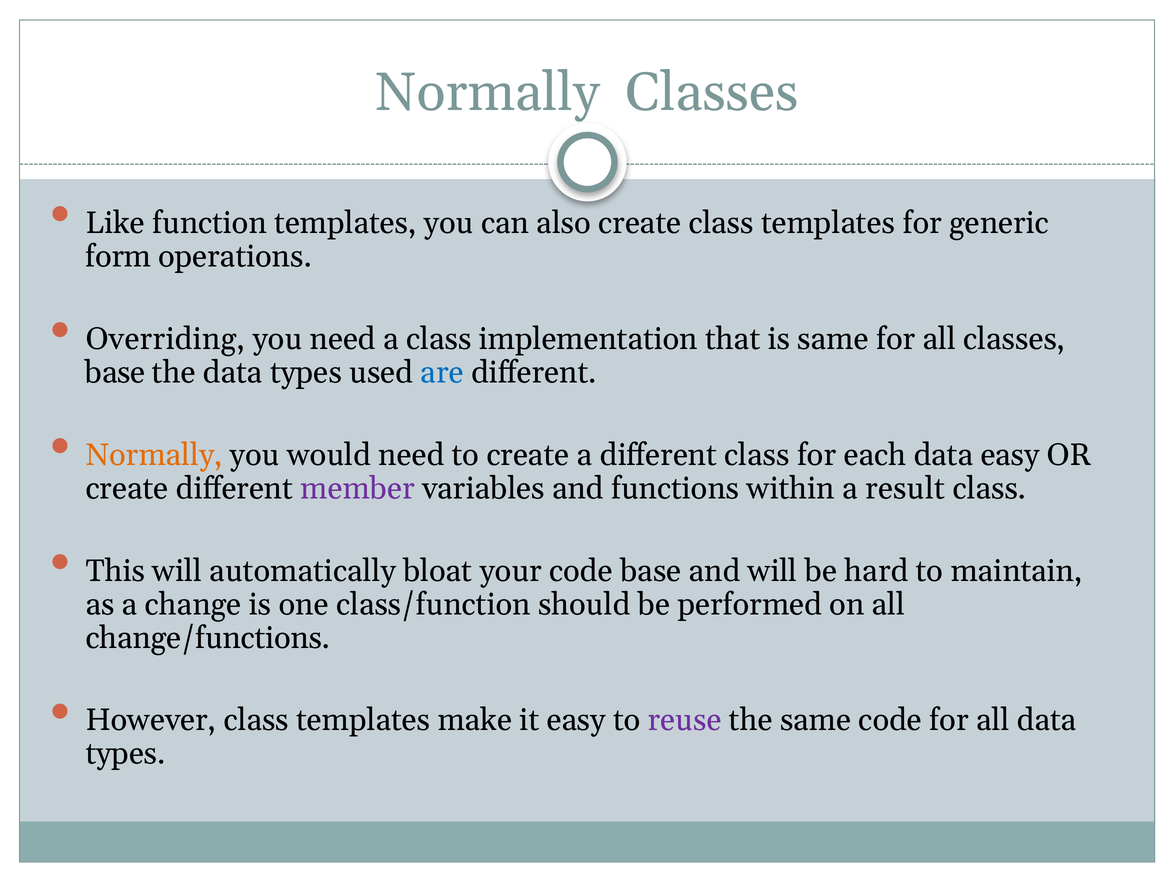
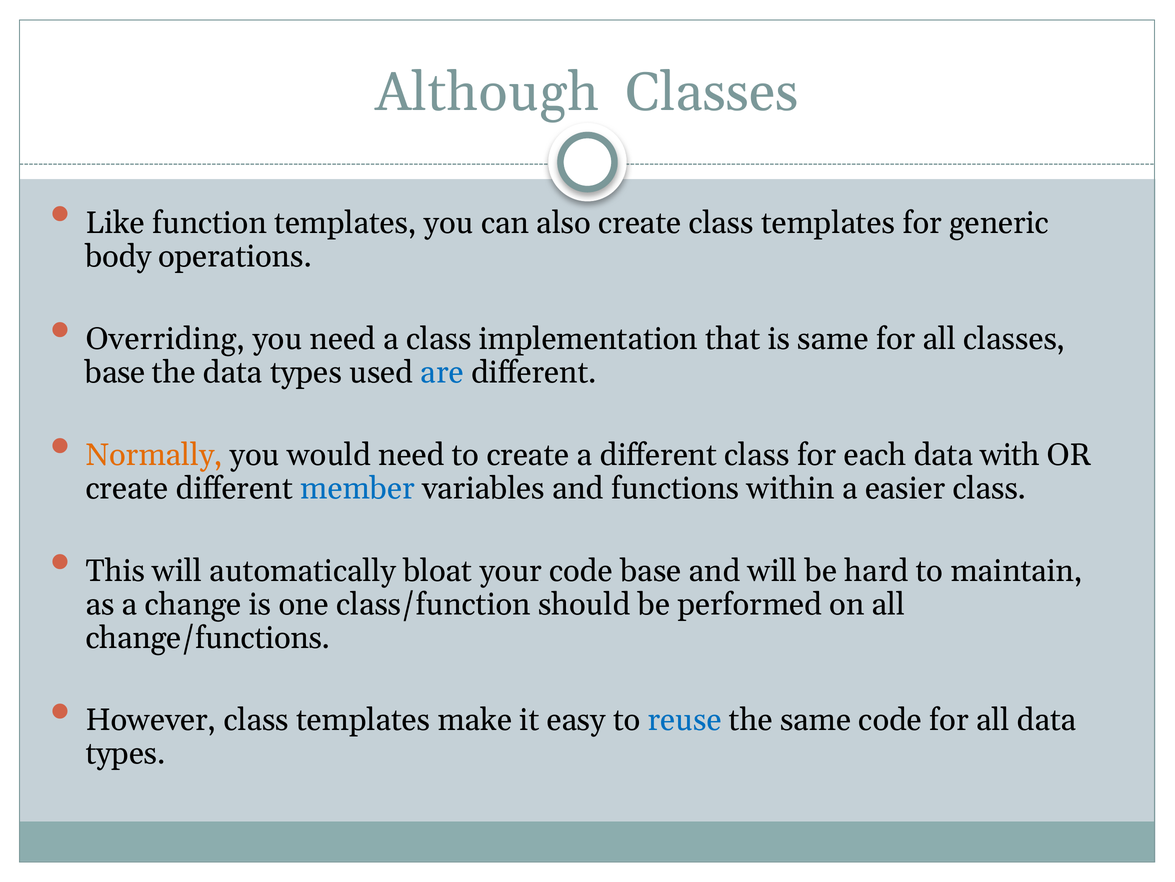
Normally: Normally -> Although (487, 93)
form: form -> body (118, 256)
data easy: easy -> with (1010, 454)
member colour: purple -> blue (358, 488)
result: result -> easier (905, 488)
reuse colour: purple -> blue (685, 720)
